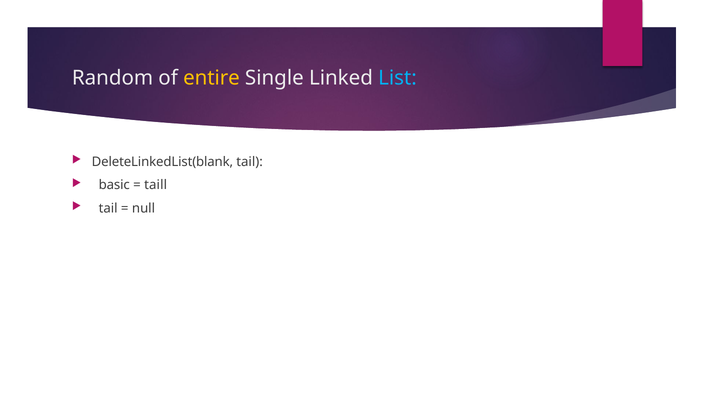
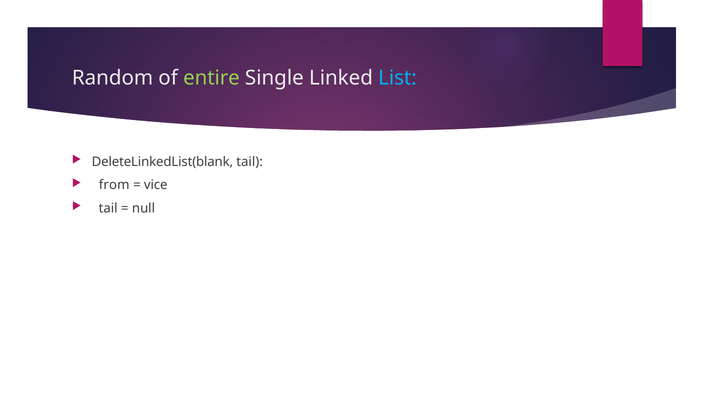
entire colour: yellow -> light green (211, 78)
basic: basic -> from (114, 185)
taill: taill -> vice (156, 185)
